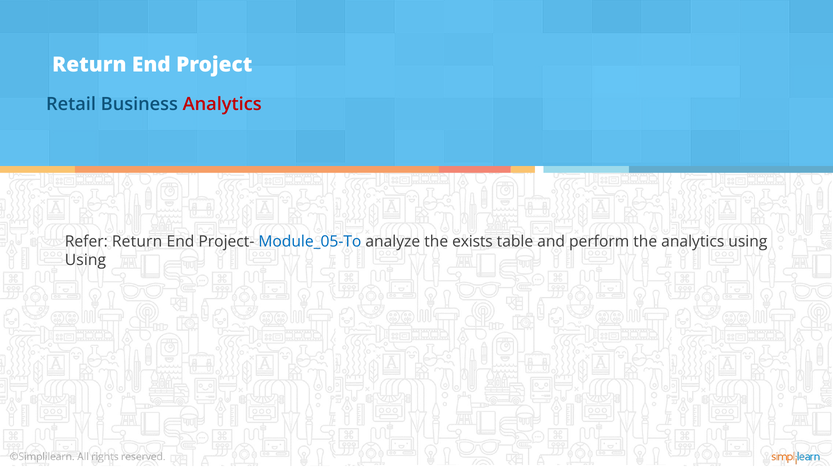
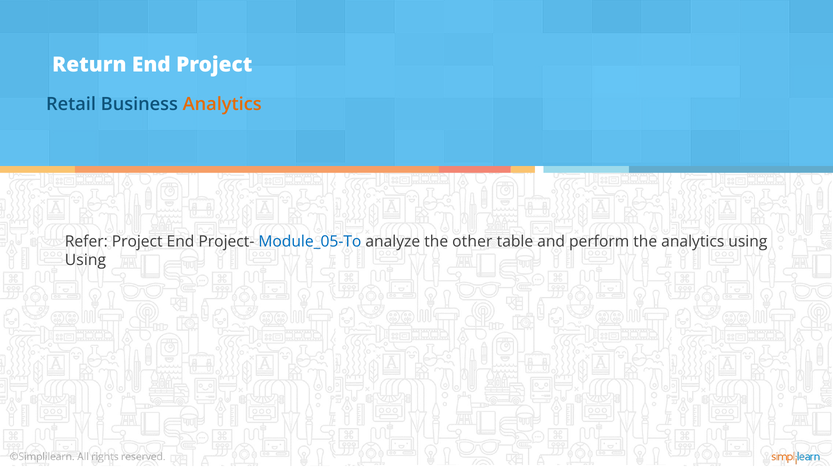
Analytics colour: red -> orange (222, 104)
Refer Return: Return -> Project (137, 241)
exists: exists -> other (472, 241)
